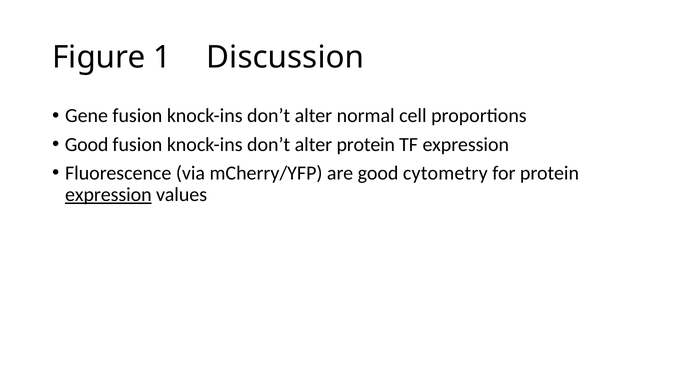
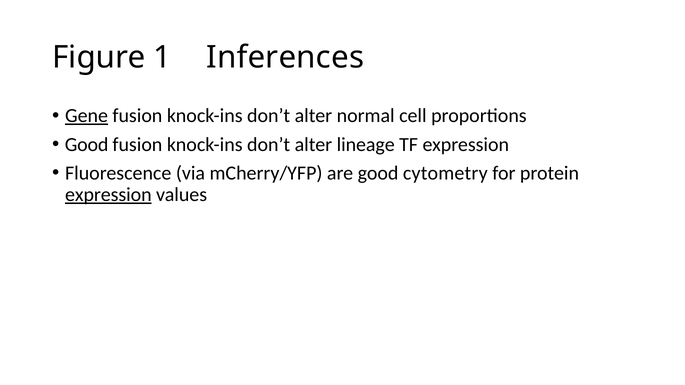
Discussion: Discussion -> Inferences (285, 58)
Gene underline: none -> present (87, 116)
alter protein: protein -> lineage (366, 145)
